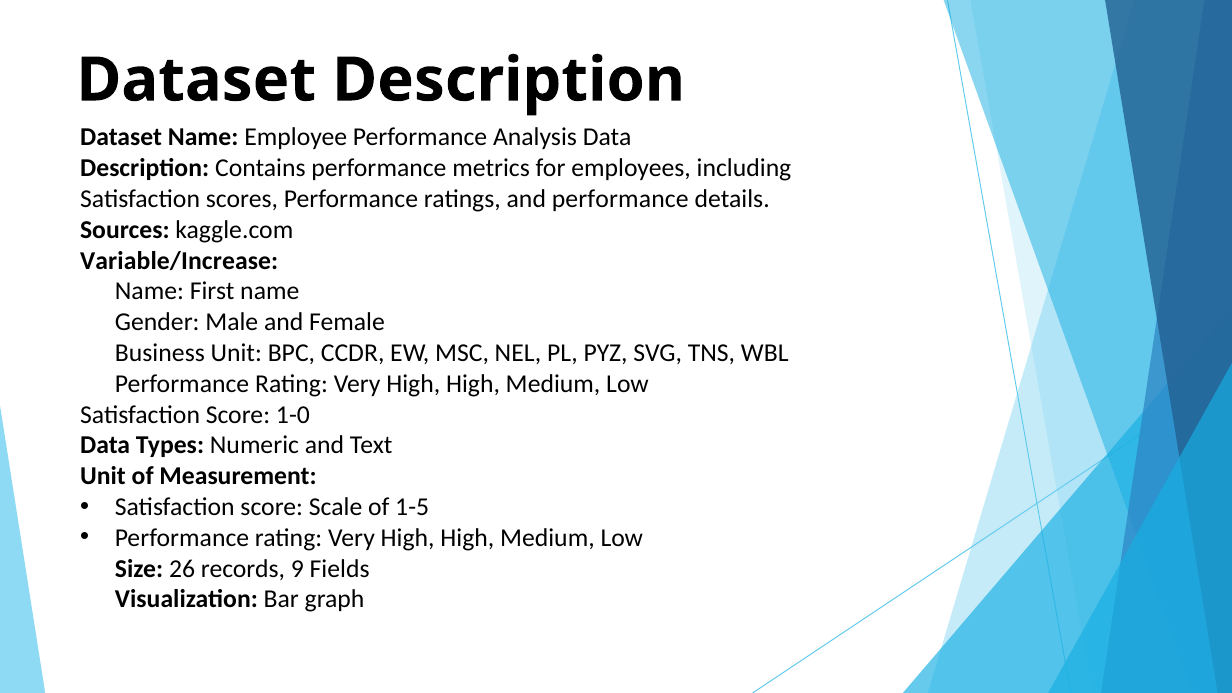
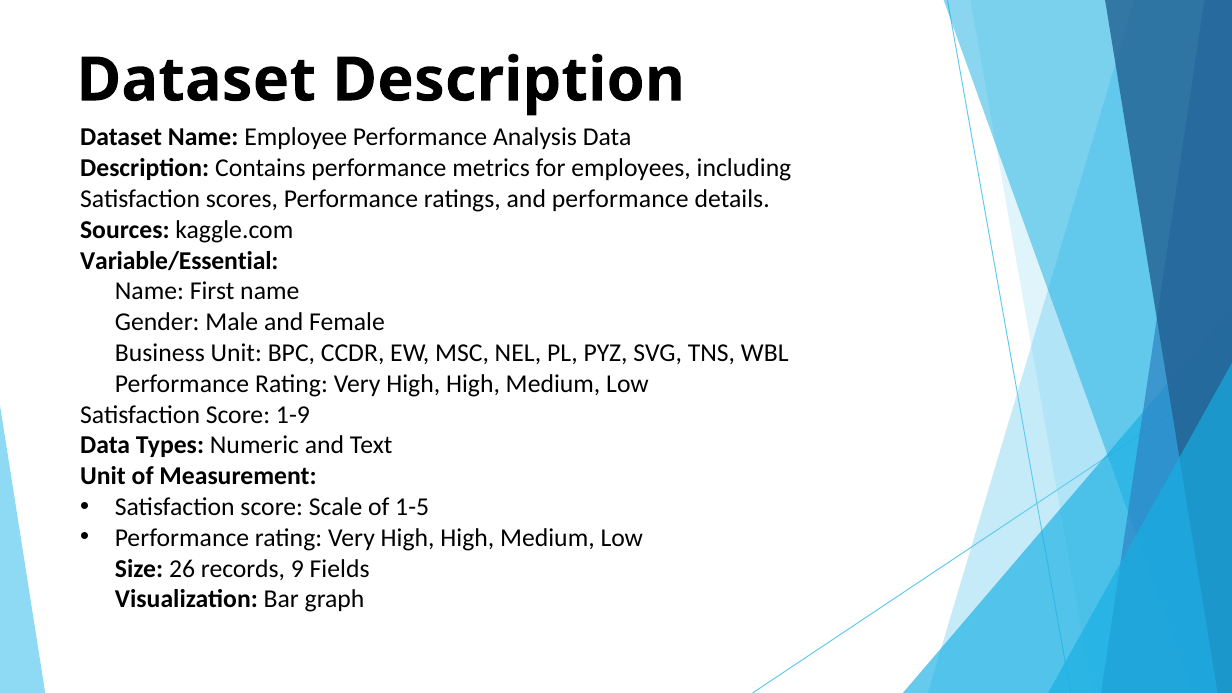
Variable/Increase: Variable/Increase -> Variable/Essential (179, 261)
1-0: 1-0 -> 1-9 (293, 415)
